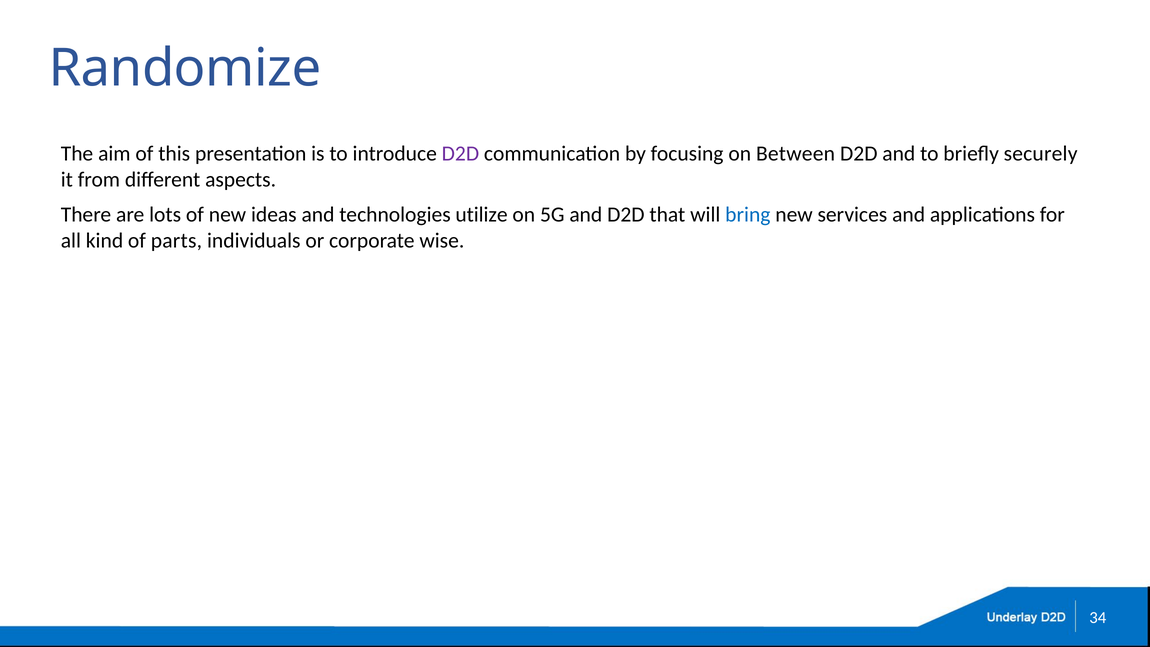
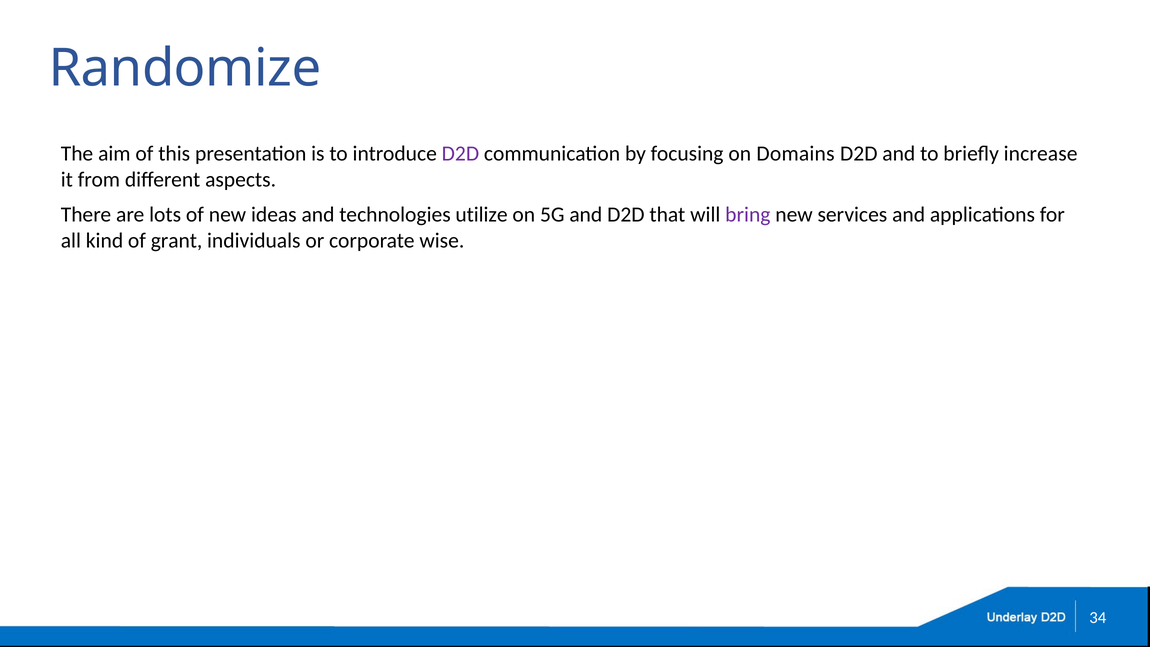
Between: Between -> Domains (796, 153)
securely: securely -> increase (1041, 153)
bring colour: blue -> purple (748, 215)
parts: parts -> grant (177, 241)
